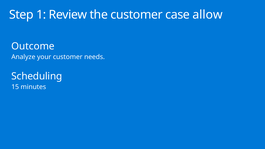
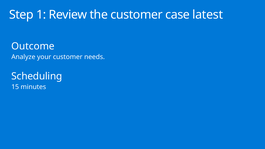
allow: allow -> latest (208, 15)
